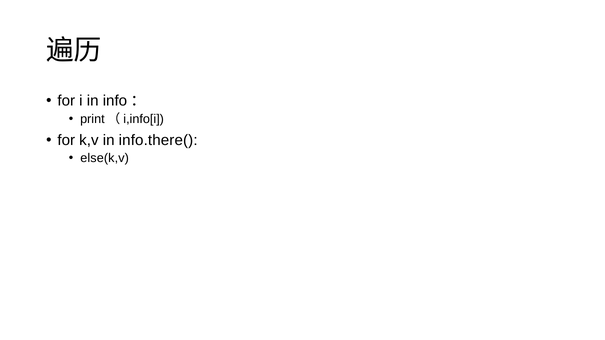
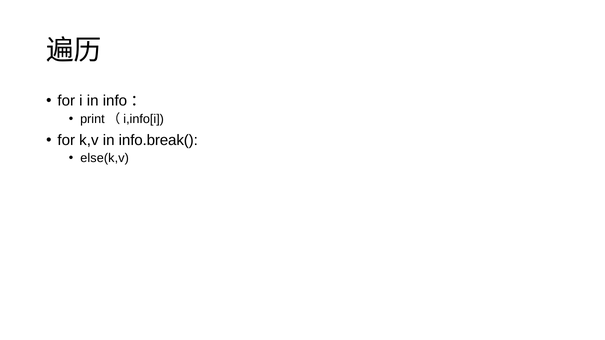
info.there(: info.there( -> info.break( (158, 140)
